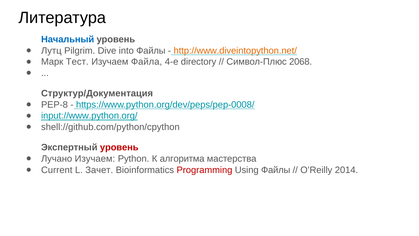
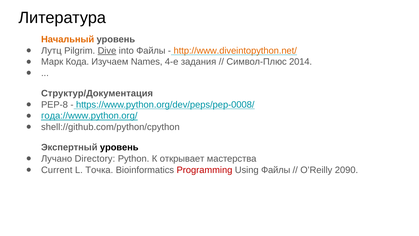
Начальный colour: blue -> orange (68, 39)
Dive underline: none -> present (107, 51)
Тест: Тест -> Кода (77, 62)
Файла: Файла -> Names (147, 62)
directory: directory -> задания (199, 62)
2068: 2068 -> 2014 (301, 62)
input://www.python.org/: input://www.python.org/ -> года://www.python.org/ (89, 116)
уровень colour: red -> black (119, 147)
Лучано Изучаем: Изучаем -> Directory (95, 159)
алгоритма: алгоритма -> открывает (182, 159)
Зачет: Зачет -> Точка (99, 170)
2014: 2014 -> 2090 (346, 170)
